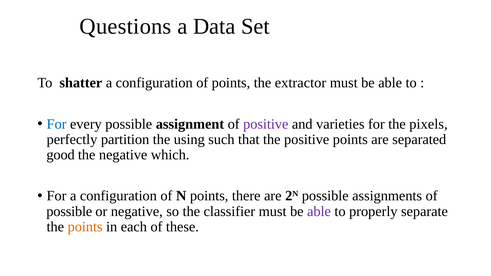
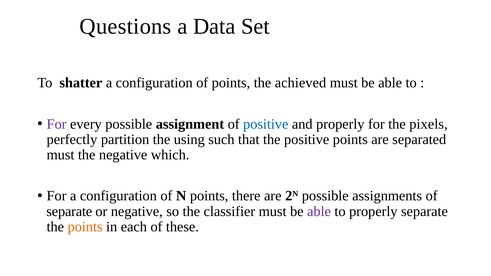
extractor: extractor -> achieved (301, 83)
For colour: blue -> purple (57, 124)
positive colour: purple -> blue (266, 124)
and varieties: varieties -> properly (340, 124)
good: good -> must (61, 155)
possible: possible -> separate (69, 212)
